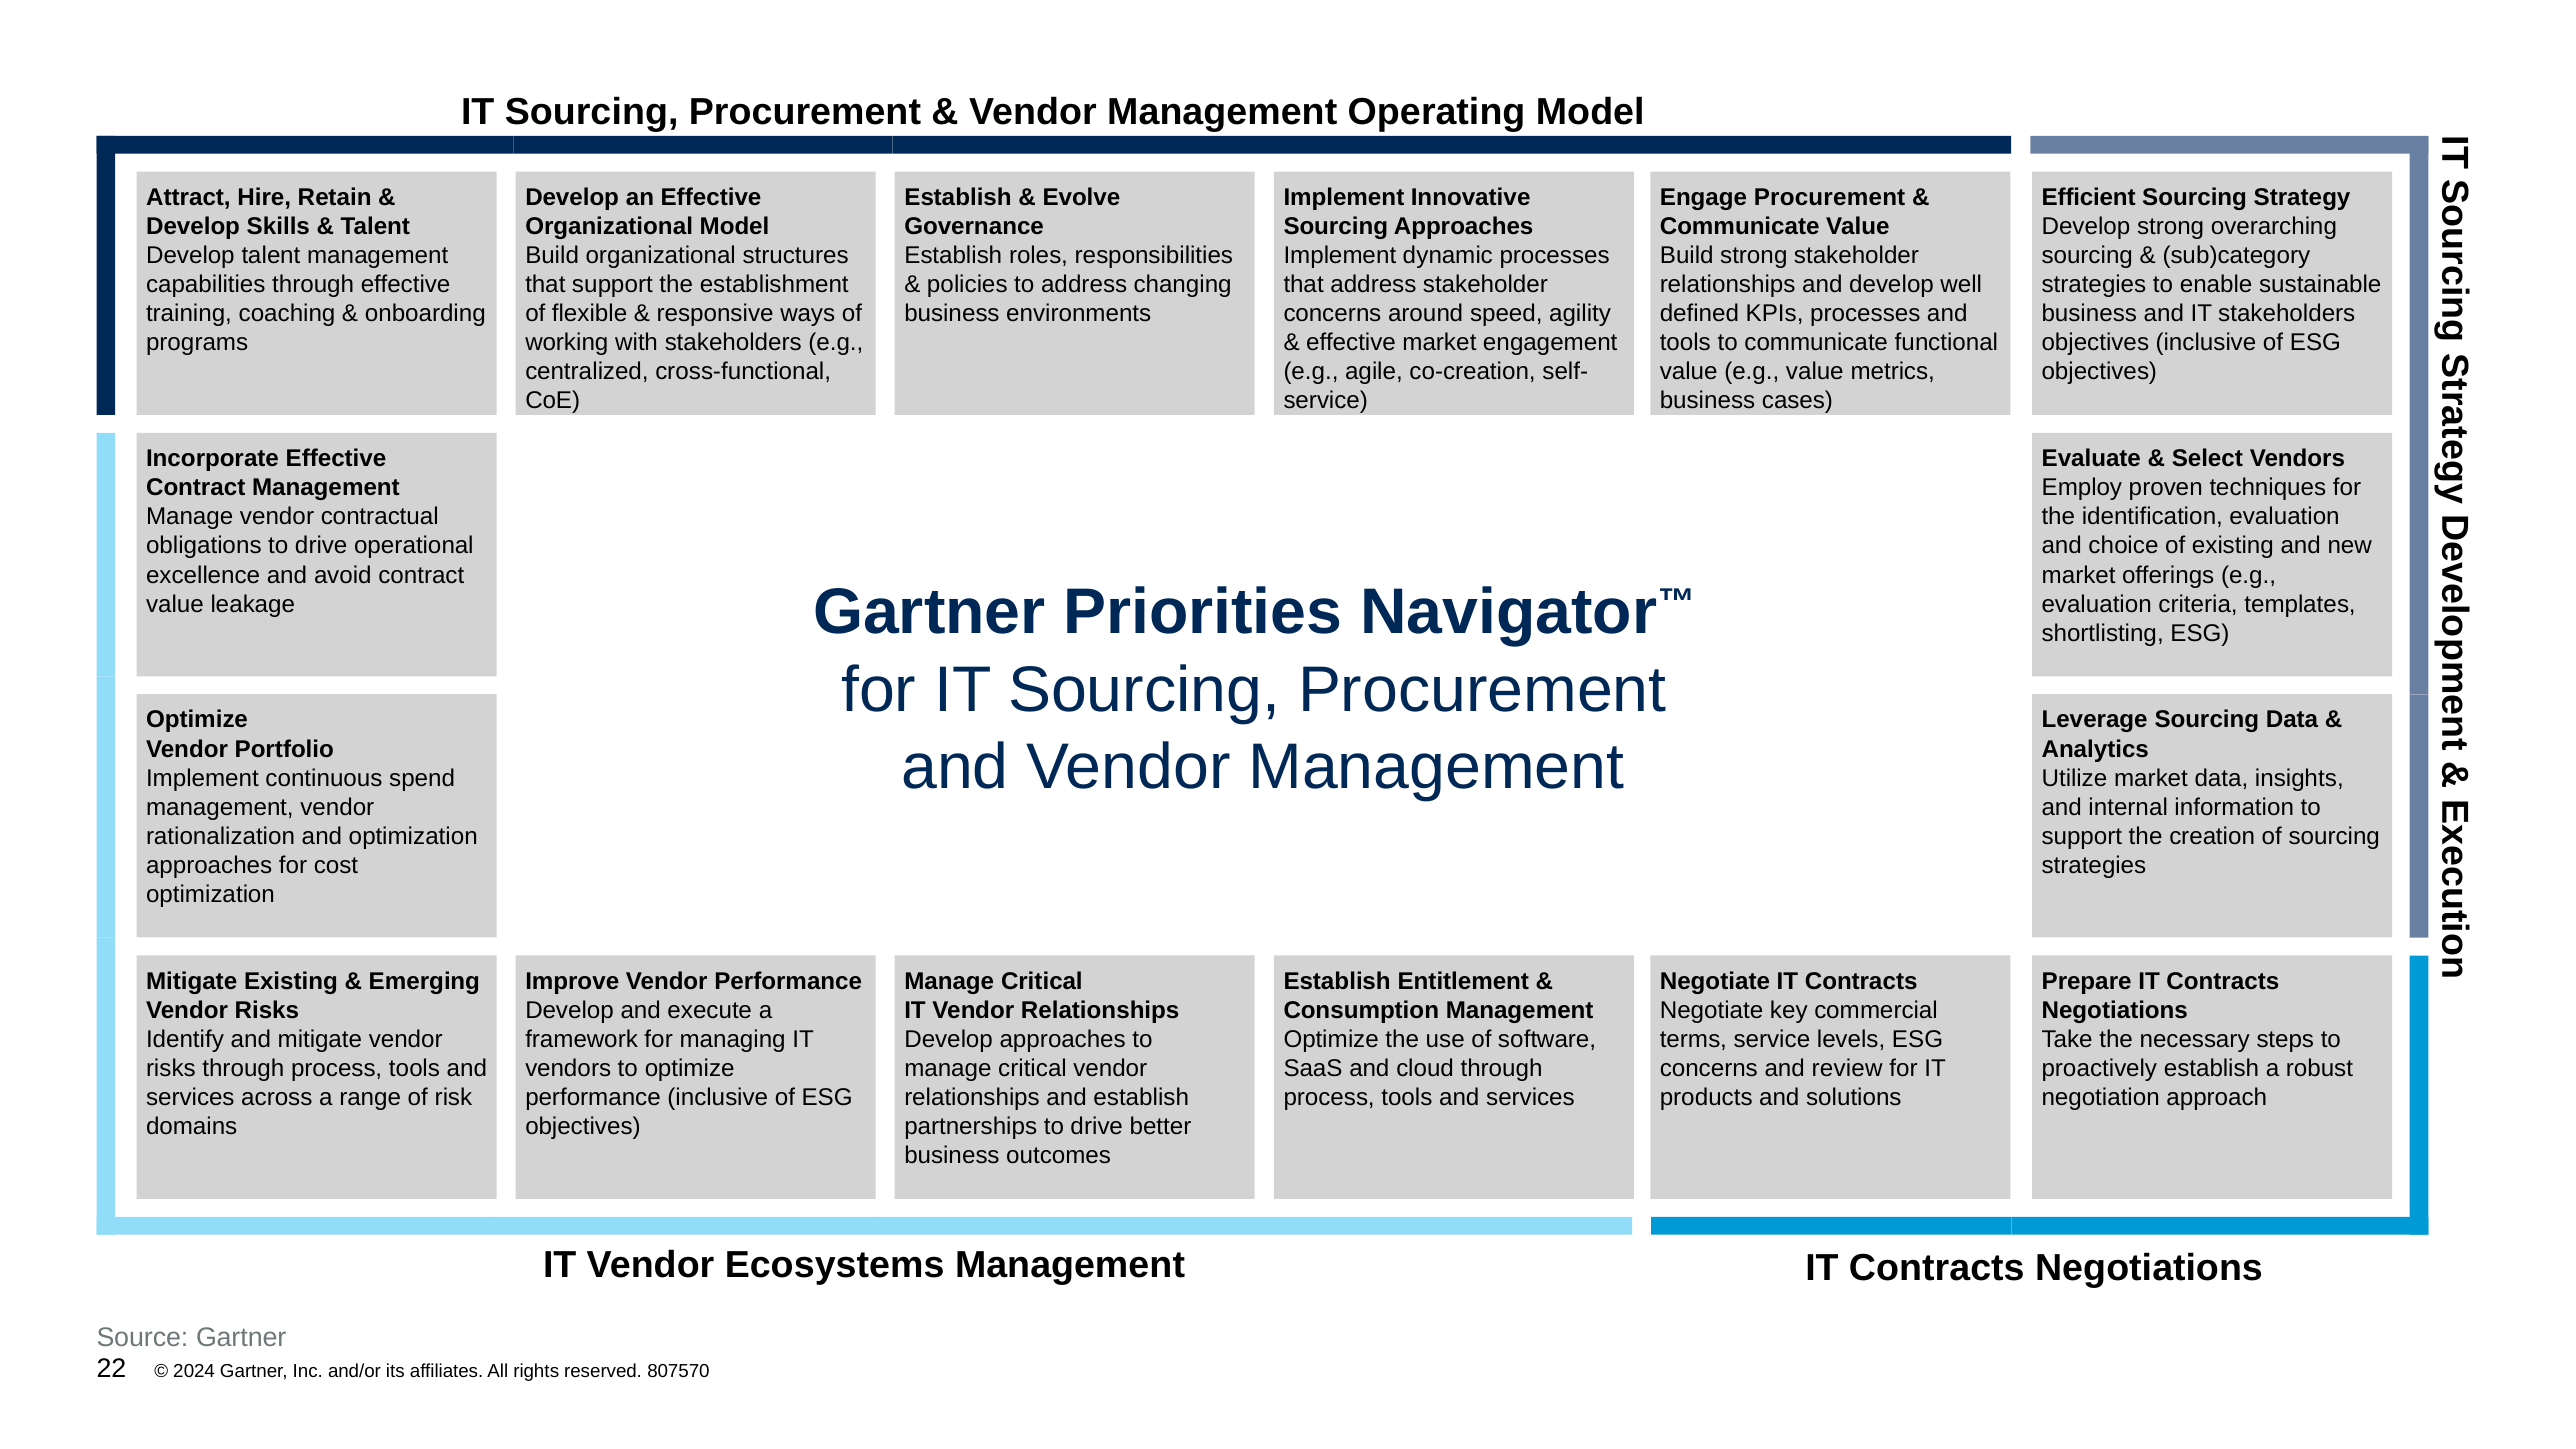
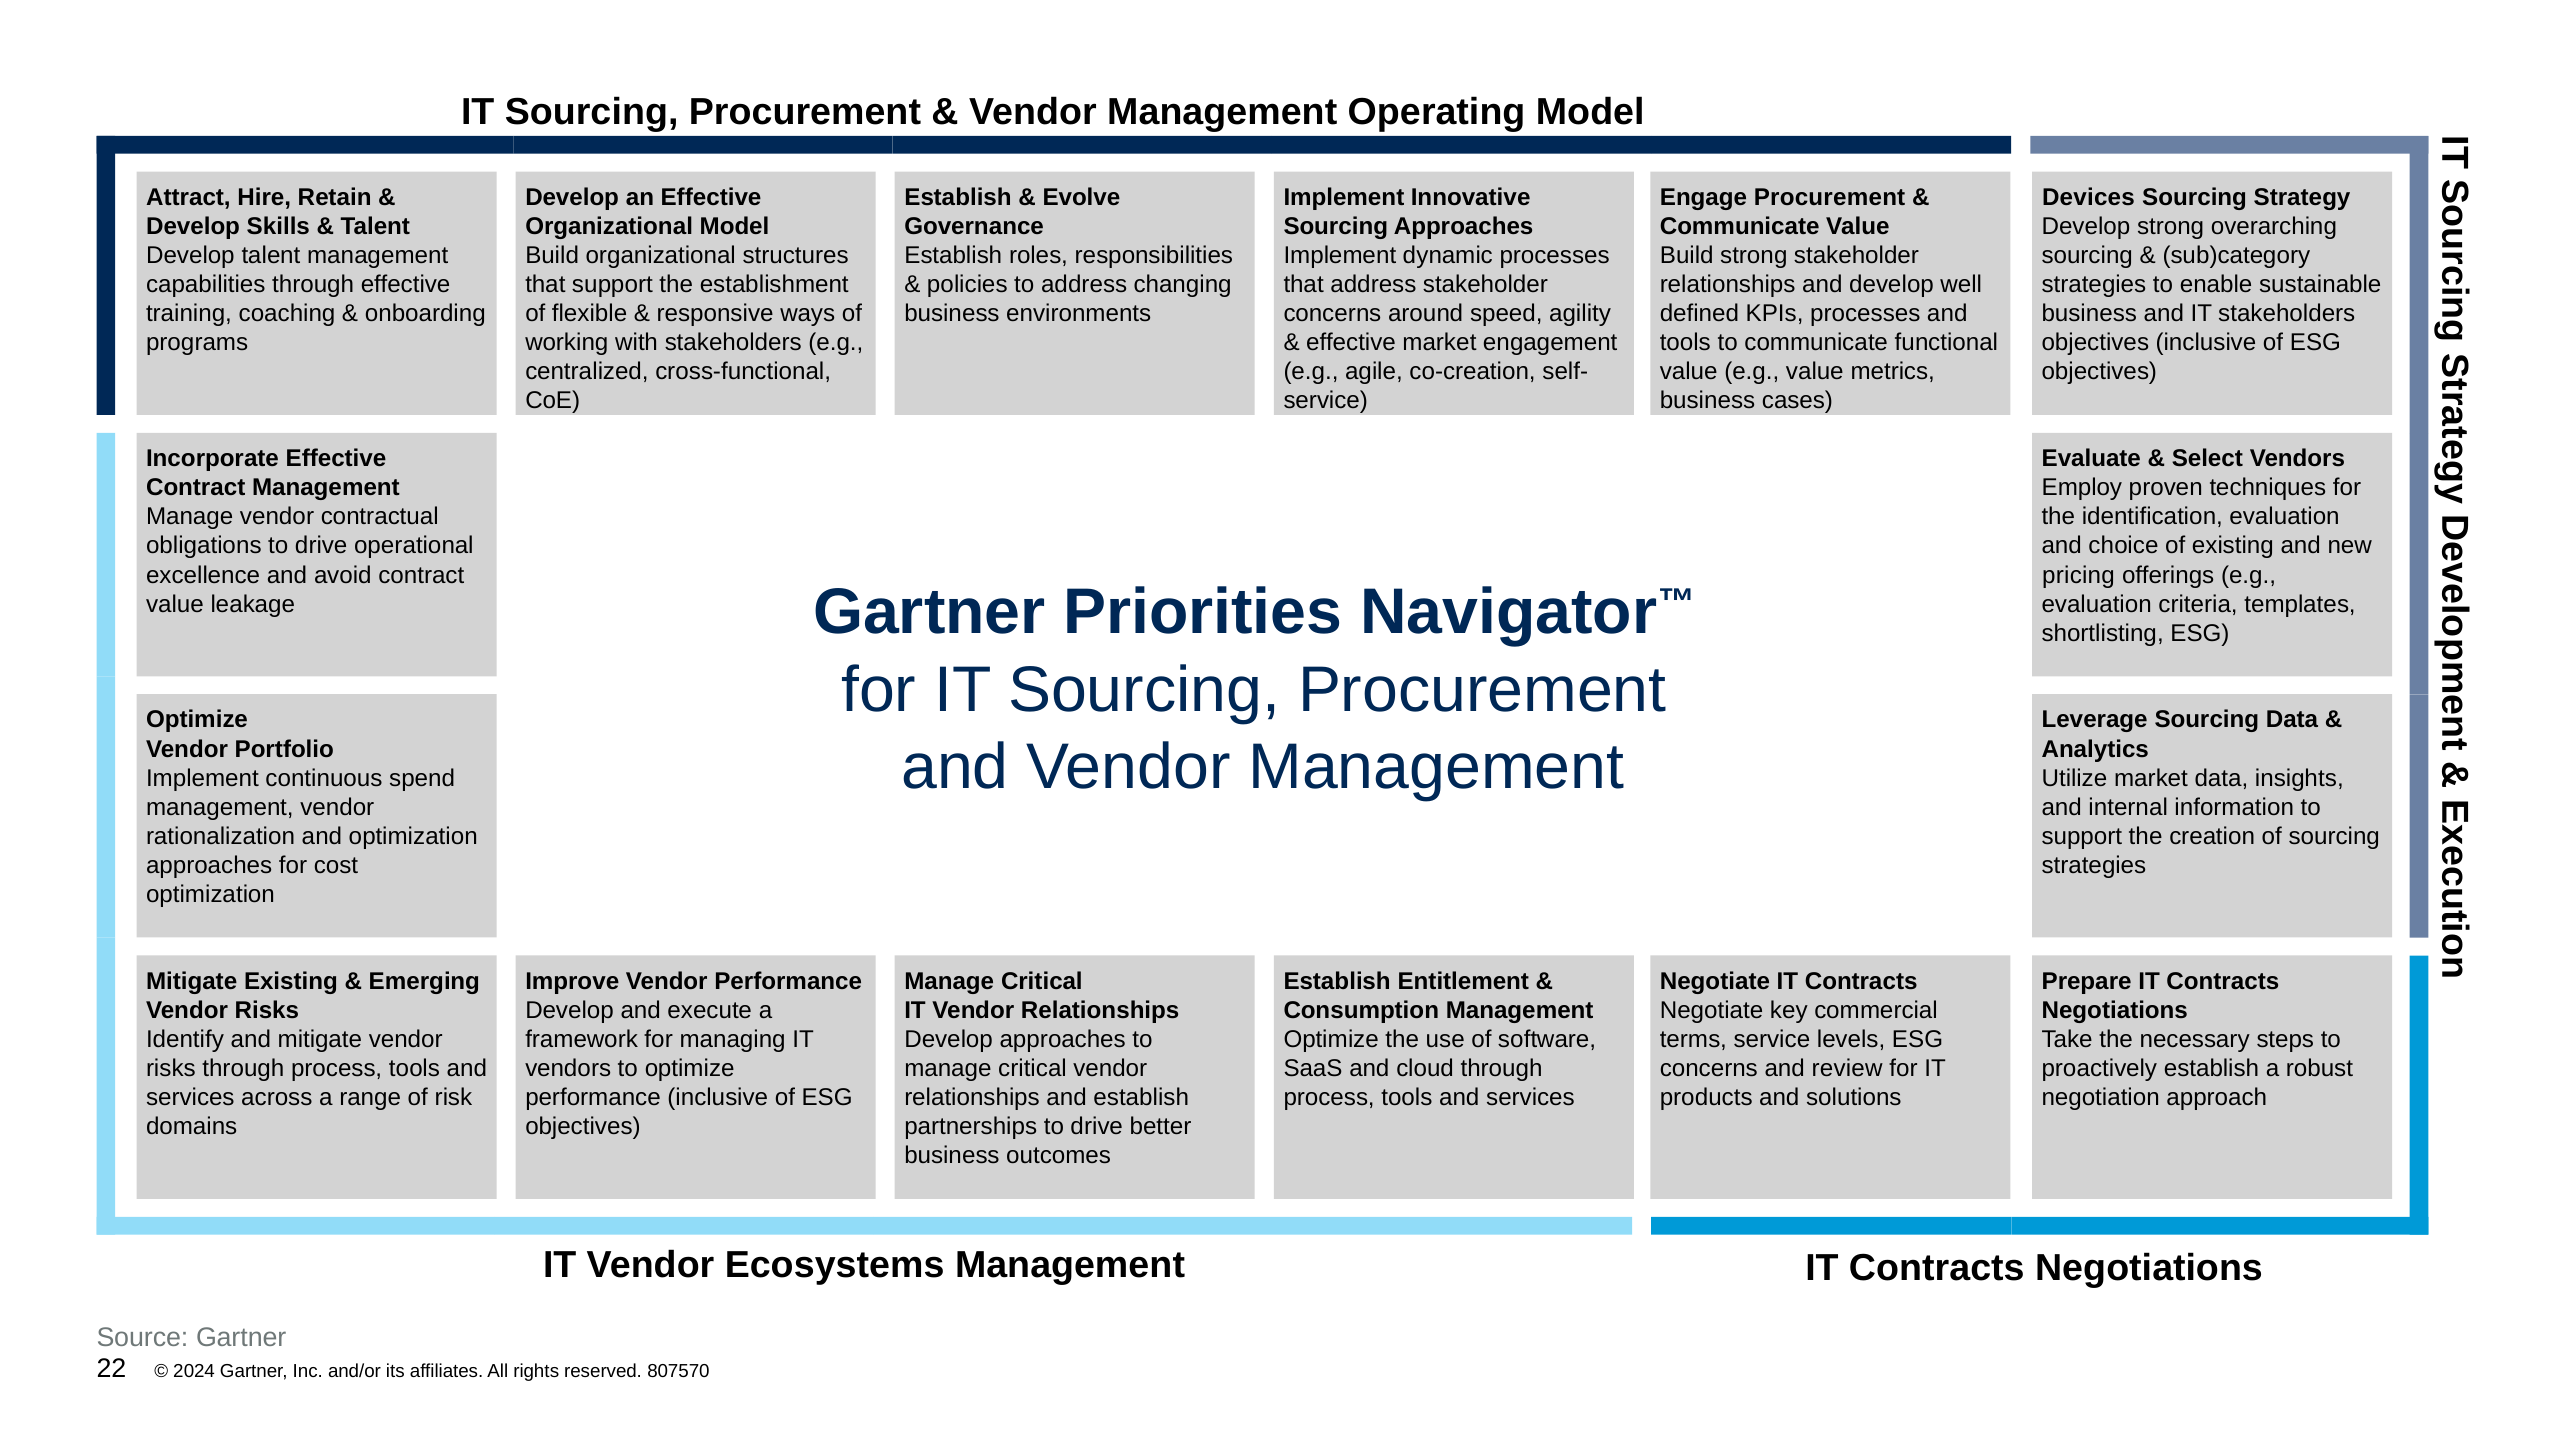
Efficient: Efficient -> Devices (2088, 198)
market: market -> pricing (2079, 575)
